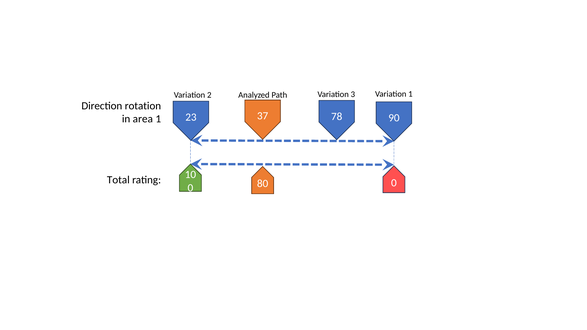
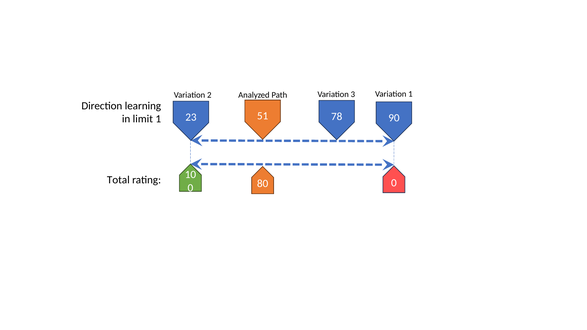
rotation: rotation -> learning (143, 106)
37: 37 -> 51 (263, 116)
area: area -> limit (143, 119)
